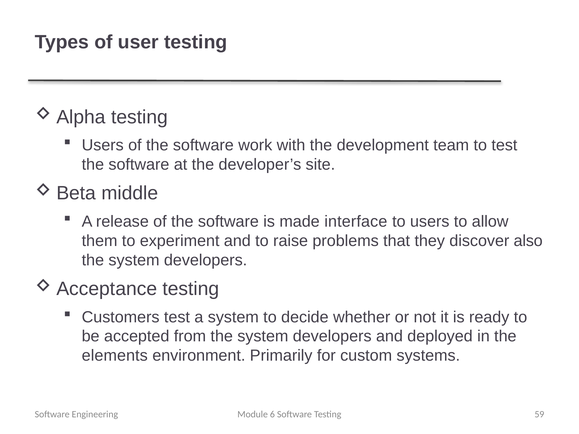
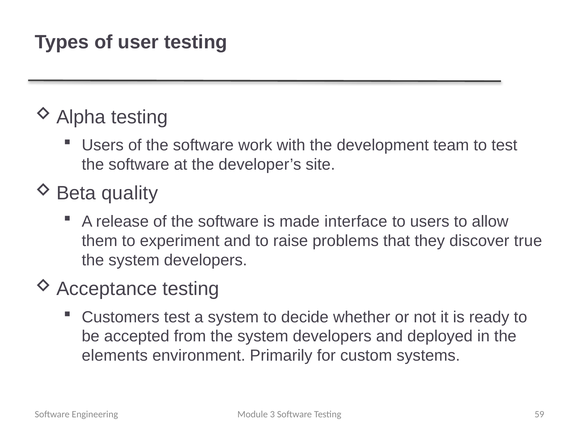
middle: middle -> quality (130, 193)
also: also -> true (528, 241)
6: 6 -> 3 (272, 415)
